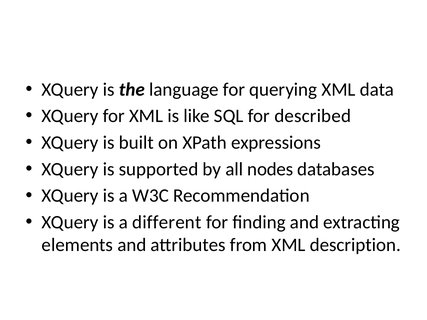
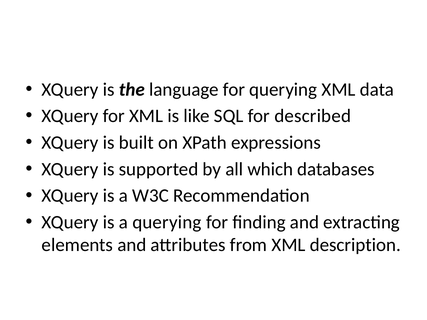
nodes: nodes -> which (270, 169)
a different: different -> querying (167, 222)
